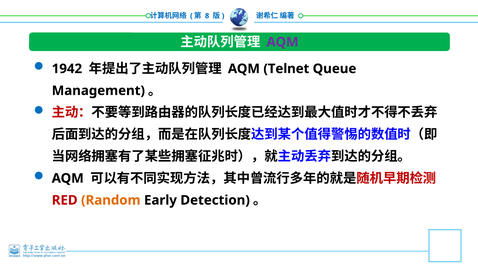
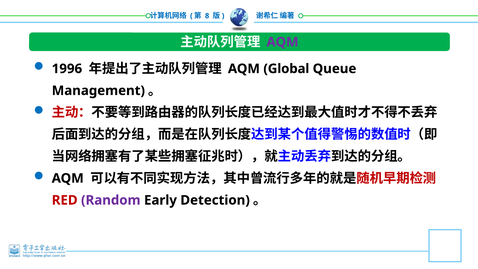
1942: 1942 -> 1996 (67, 69)
Telnet: Telnet -> Global (286, 69)
Random colour: orange -> purple (111, 200)
